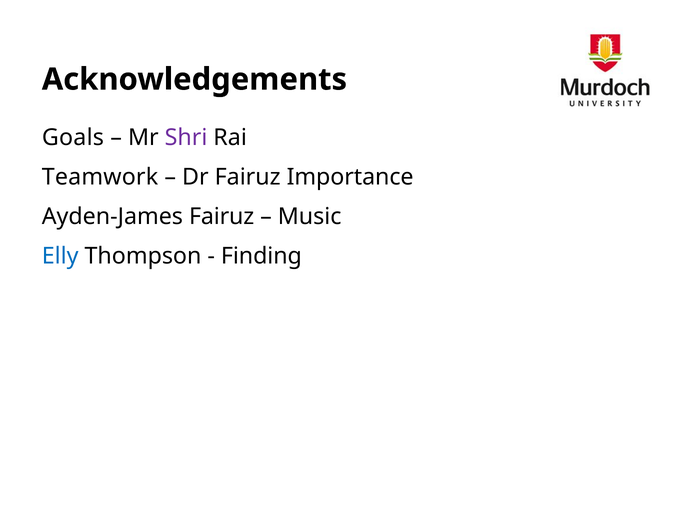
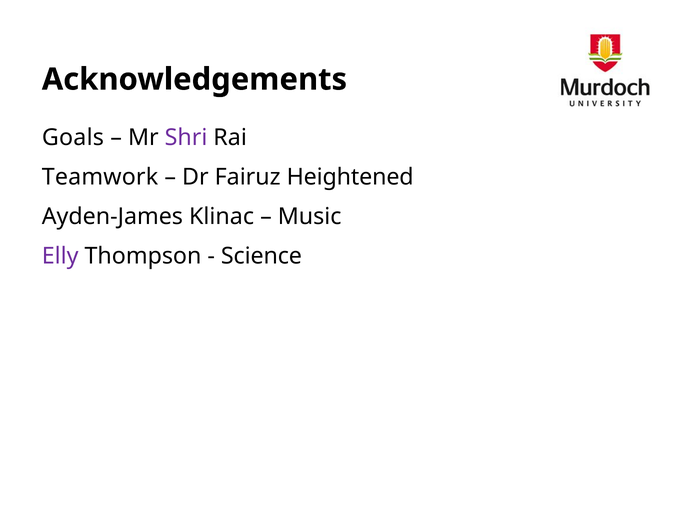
Importance: Importance -> Heightened (350, 177)
Ayden-James Fairuz: Fairuz -> Klinac (222, 217)
Elly colour: blue -> purple (60, 256)
Finding: Finding -> Science (261, 256)
